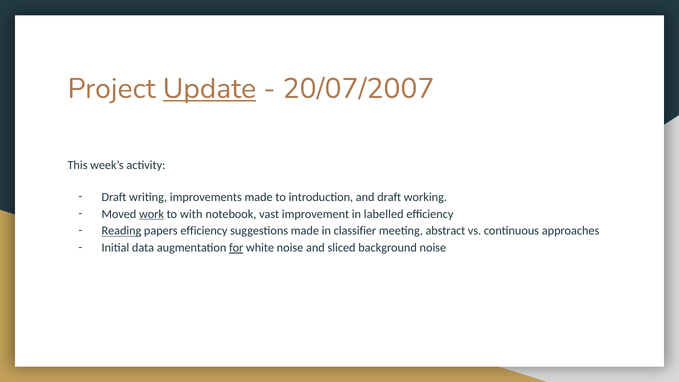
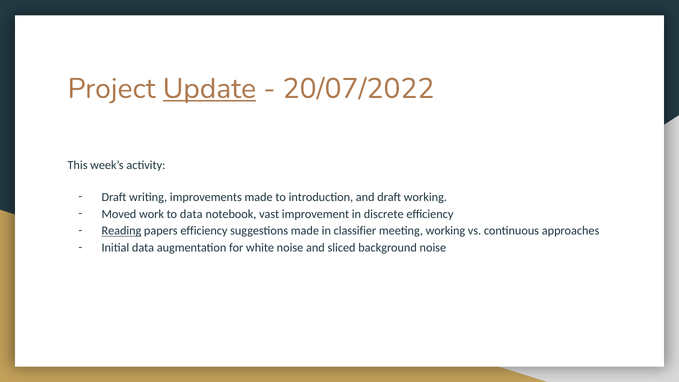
20/07/2007: 20/07/2007 -> 20/07/2022 (358, 89)
work underline: present -> none (152, 214)
to with: with -> data (191, 214)
labelled: labelled -> discrete (384, 214)
meeting abstract: abstract -> working (445, 231)
for underline: present -> none (236, 248)
